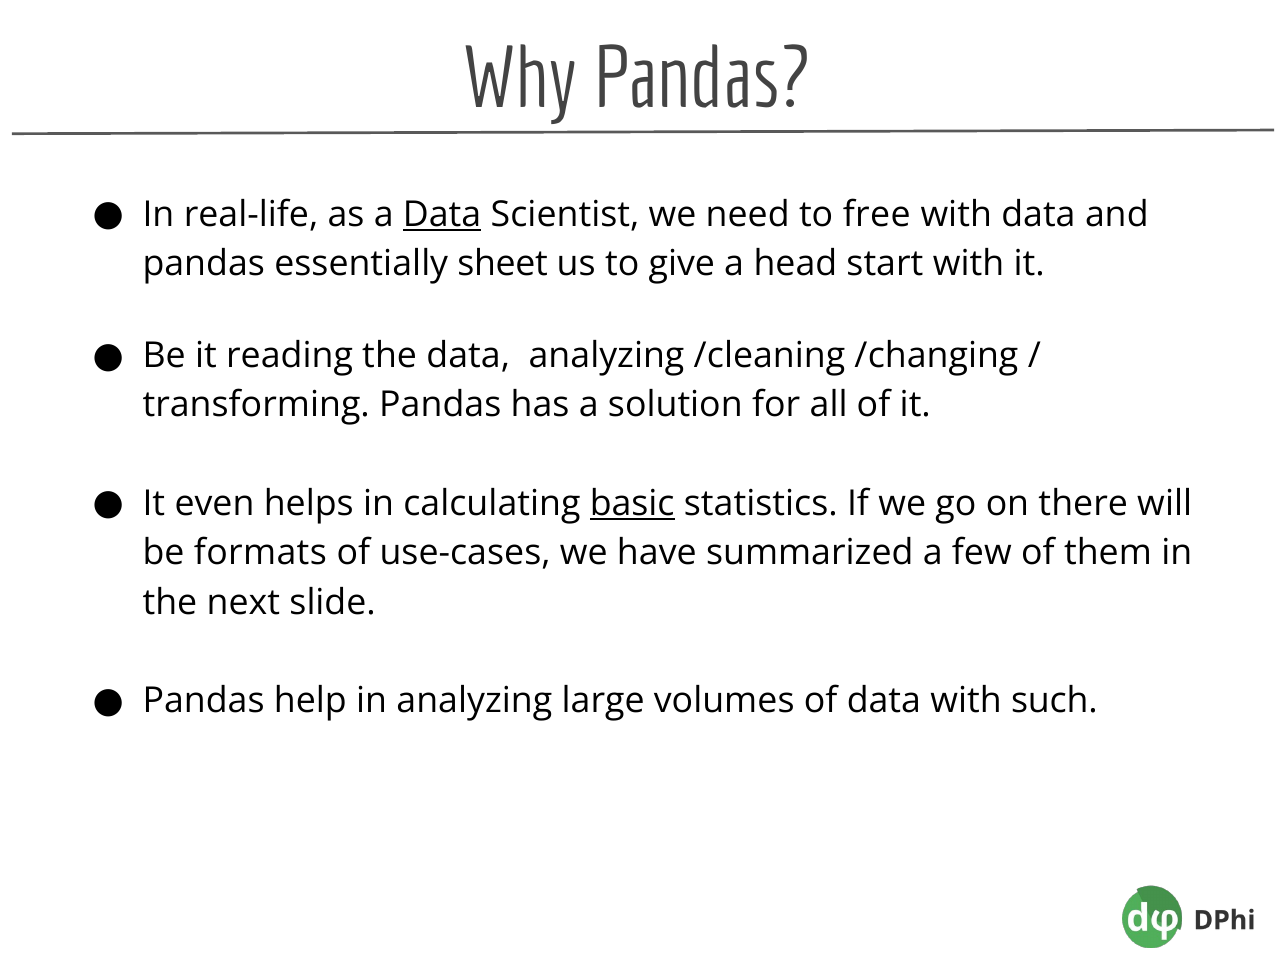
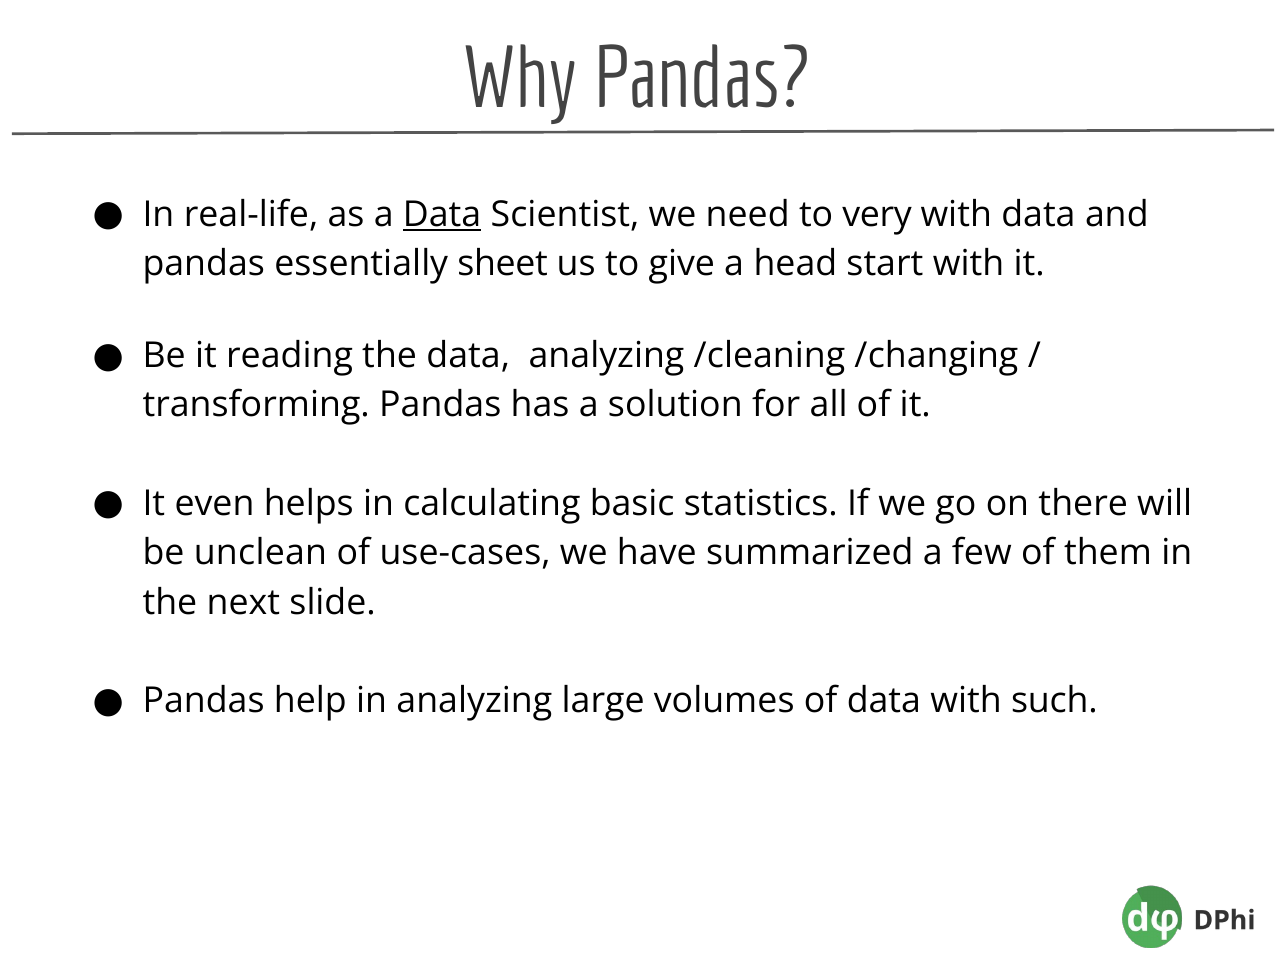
free: free -> very (877, 214)
basic underline: present -> none (632, 504)
formats: formats -> unclean (260, 553)
